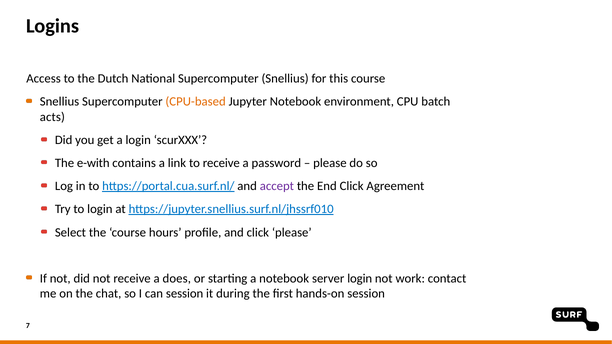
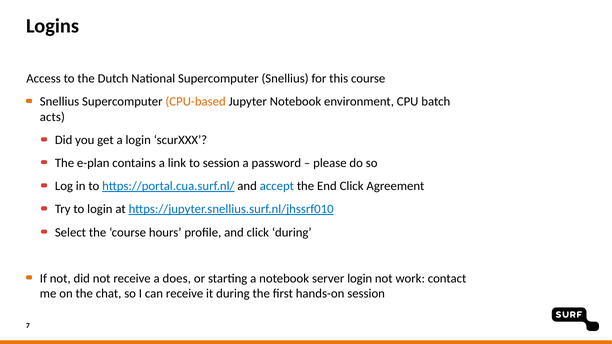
e-with: e-with -> e-plan (93, 163)
to receive: receive -> session (221, 163)
accept colour: purple -> blue (277, 186)
click please: please -> during (292, 233)
can session: session -> receive (185, 294)
